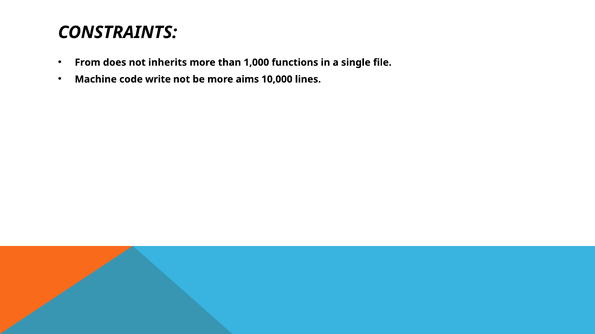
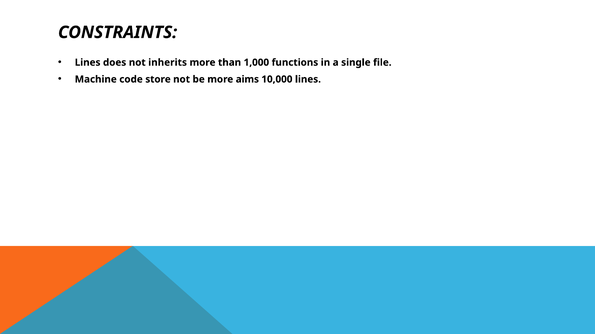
From: From -> Lines (88, 63)
write: write -> store (158, 79)
